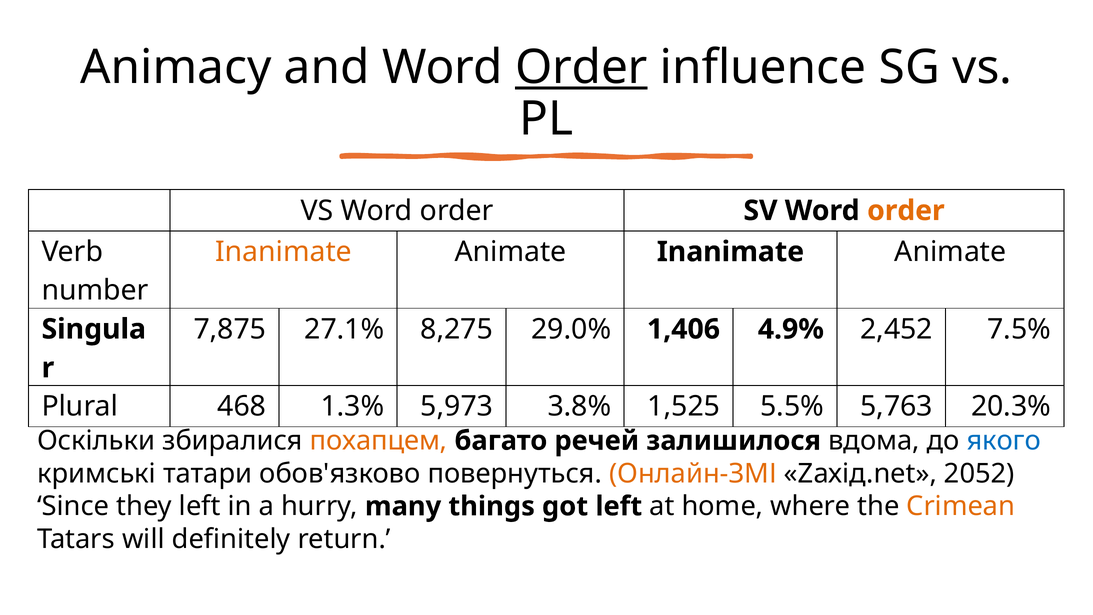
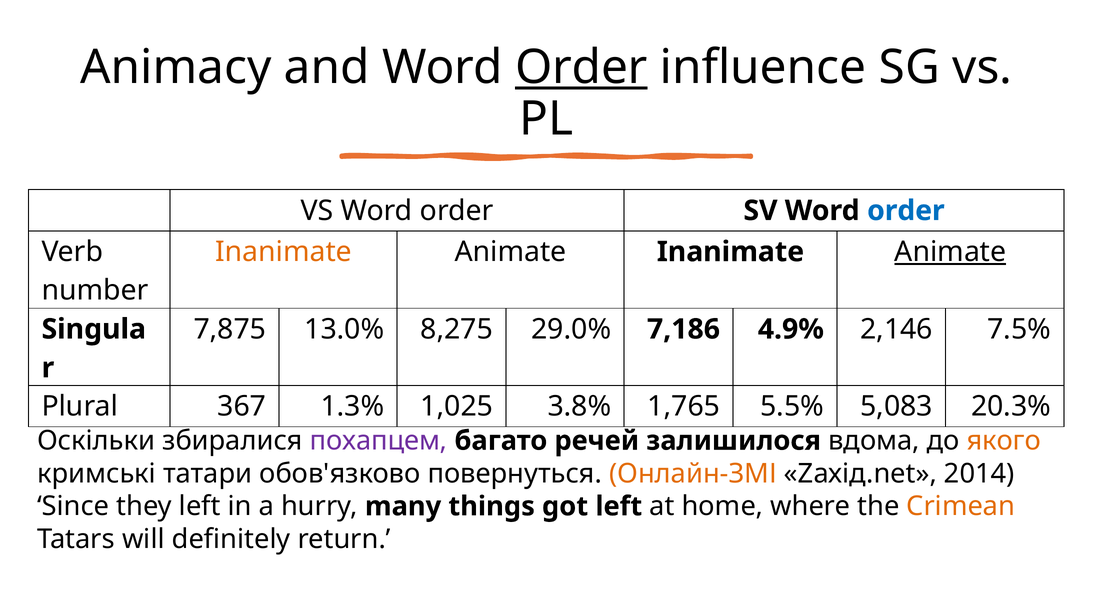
order colour: orange -> blue (906, 211)
Animate underline: none -> present (950, 252)
27.1%: 27.1% -> 13.0% (344, 329)
1,406: 1,406 -> 7,186 (683, 329)
2,452: 2,452 -> 2,146 (896, 329)
468: 468 -> 367 (242, 406)
5,973: 5,973 -> 1,025 (457, 406)
1,525: 1,525 -> 1,765 (684, 406)
5,763: 5,763 -> 5,083 (896, 406)
похапцем colour: orange -> purple (379, 441)
якого colour: blue -> orange (1004, 441)
2052: 2052 -> 2014 (979, 473)
